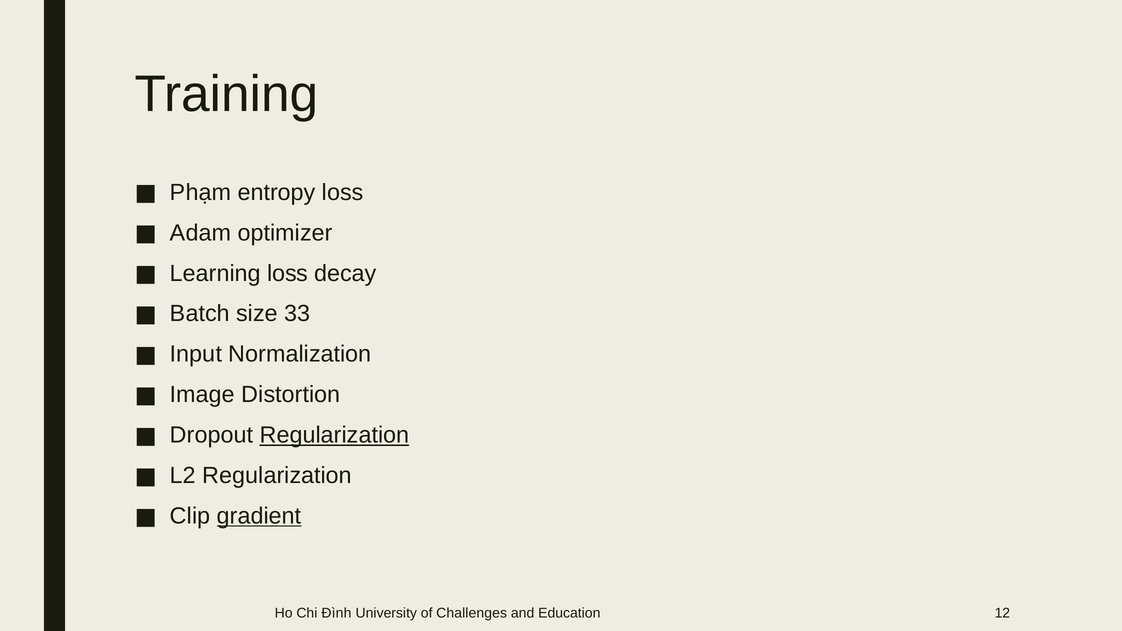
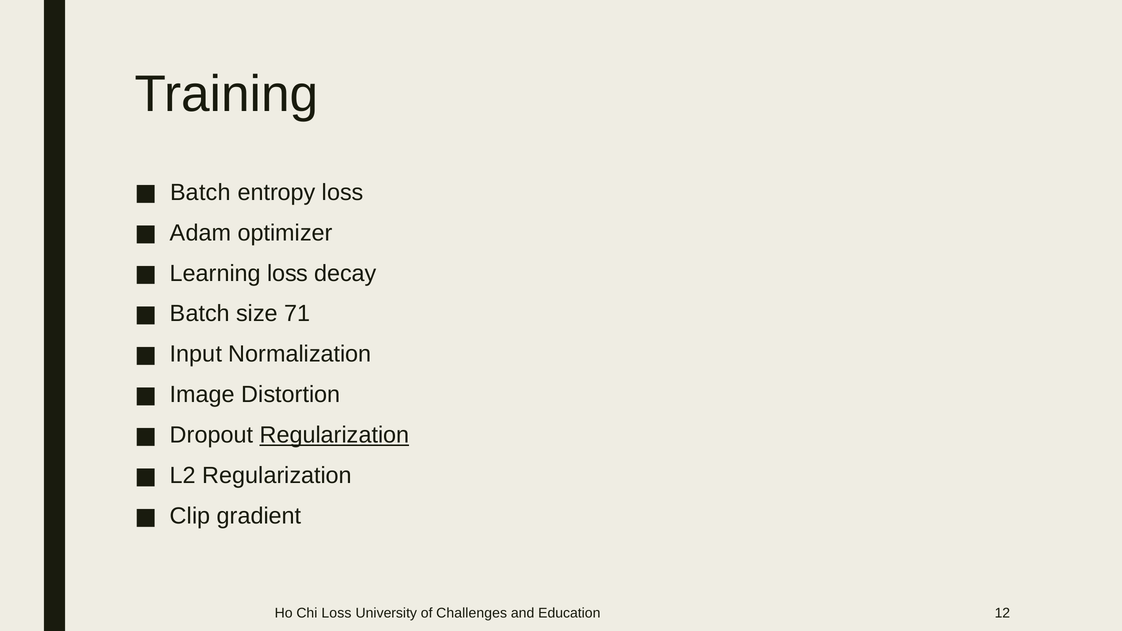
Phạm: Phạm -> Batch (200, 192)
33: 33 -> 71 (297, 314)
gradient underline: present -> none (259, 516)
Chi Đình: Đình -> Loss (336, 613)
